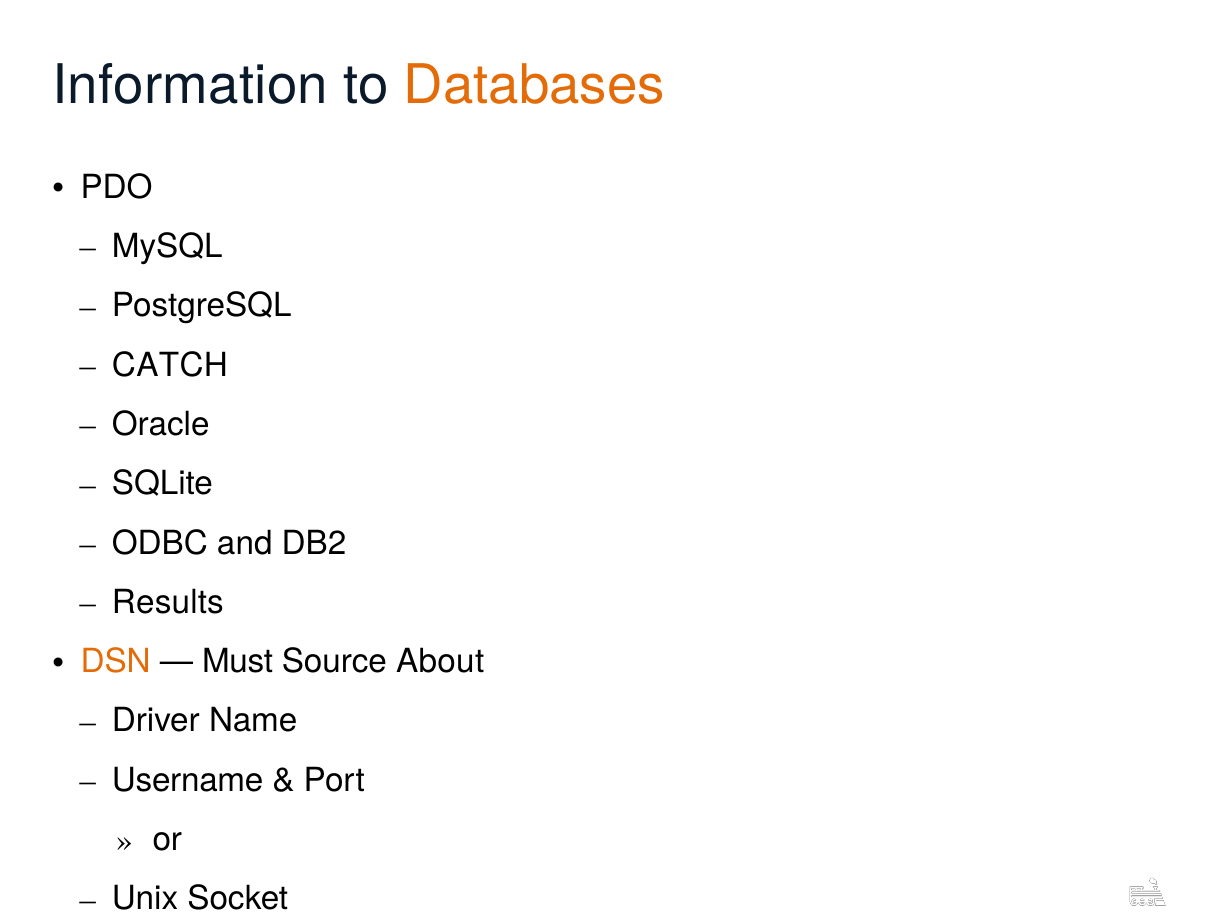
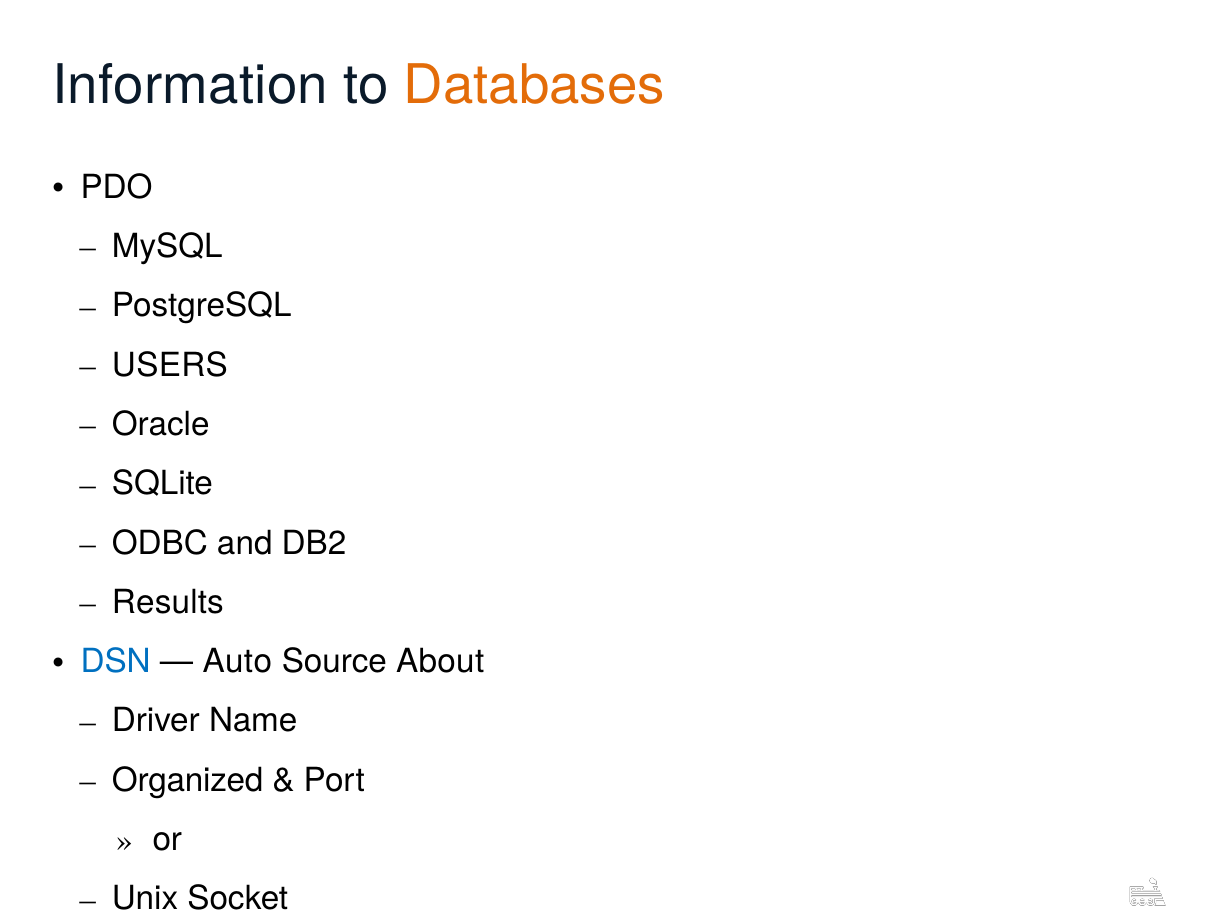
CATCH: CATCH -> USERS (170, 365)
DSN colour: orange -> blue (116, 662)
Must: Must -> Auto (237, 662)
Username: Username -> Organized (188, 781)
